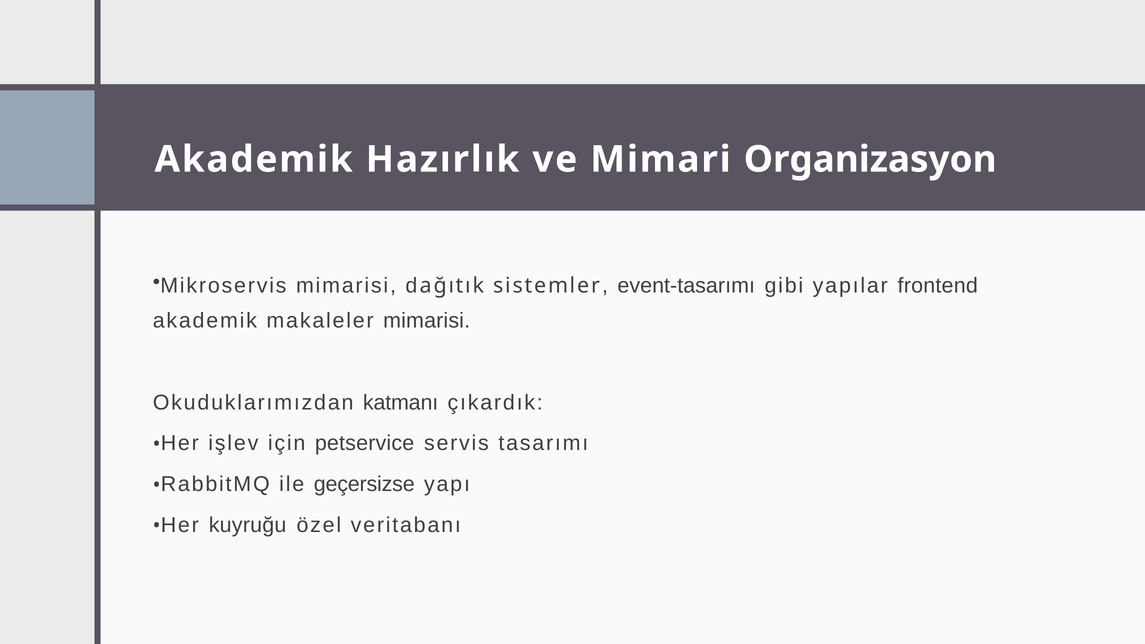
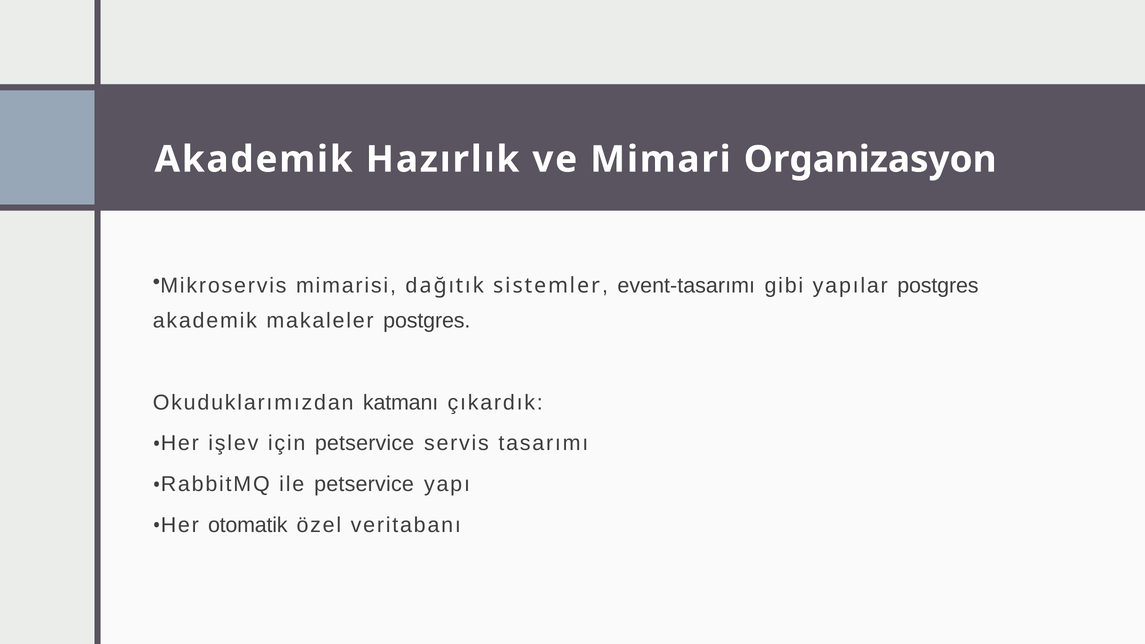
yapılar frontend: frontend -> postgres (938, 286)
makaleler mimarisi: mimarisi -> postgres (427, 321)
ile geçersizse: geçersizse -> petservice (364, 484)
kuyruğu: kuyruğu -> otomatik (248, 525)
